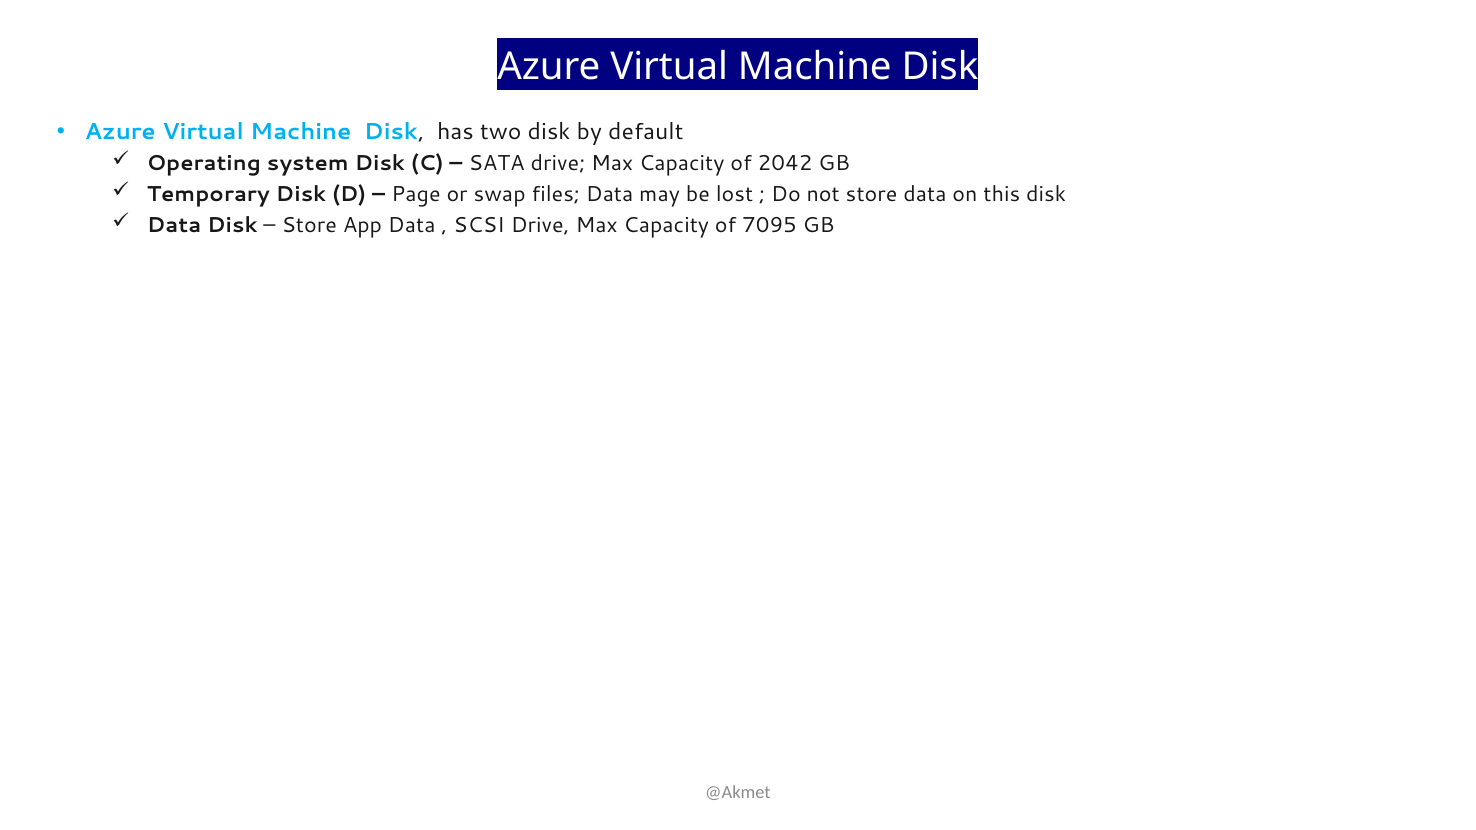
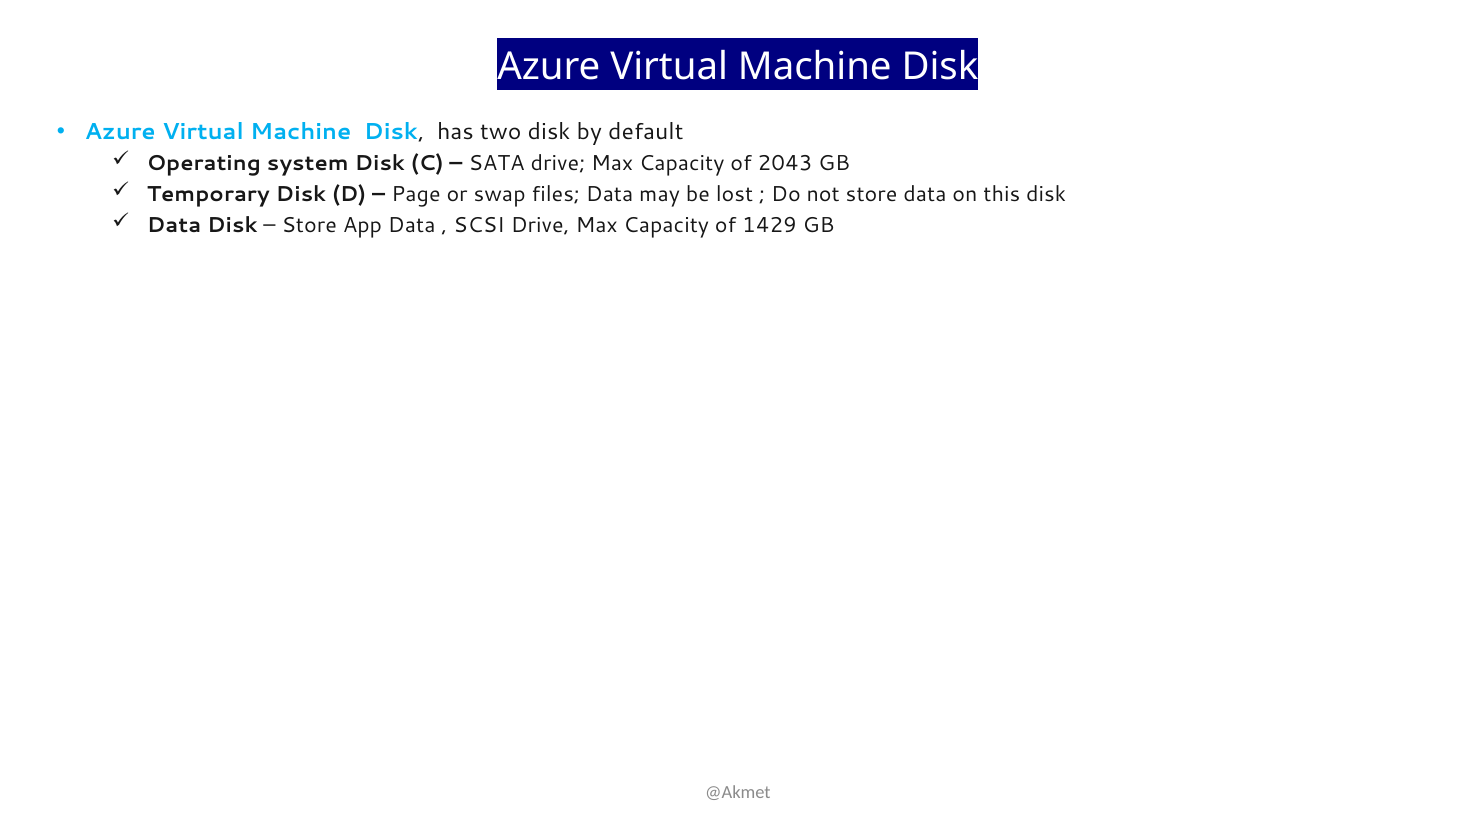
2042: 2042 -> 2043 (785, 163)
7095: 7095 -> 1429 (769, 225)
